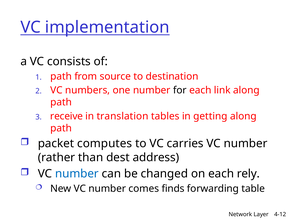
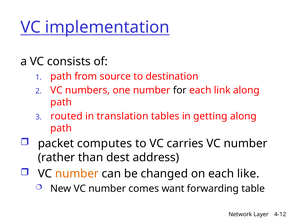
receive: receive -> routed (66, 116)
number colour: blue -> orange (77, 174)
rely: rely -> like (248, 174)
finds: finds -> want (173, 189)
